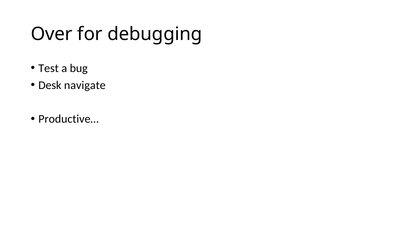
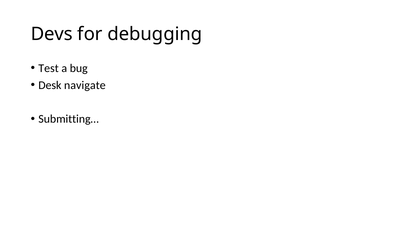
Over: Over -> Devs (52, 34)
Productive…: Productive… -> Submitting… (69, 119)
